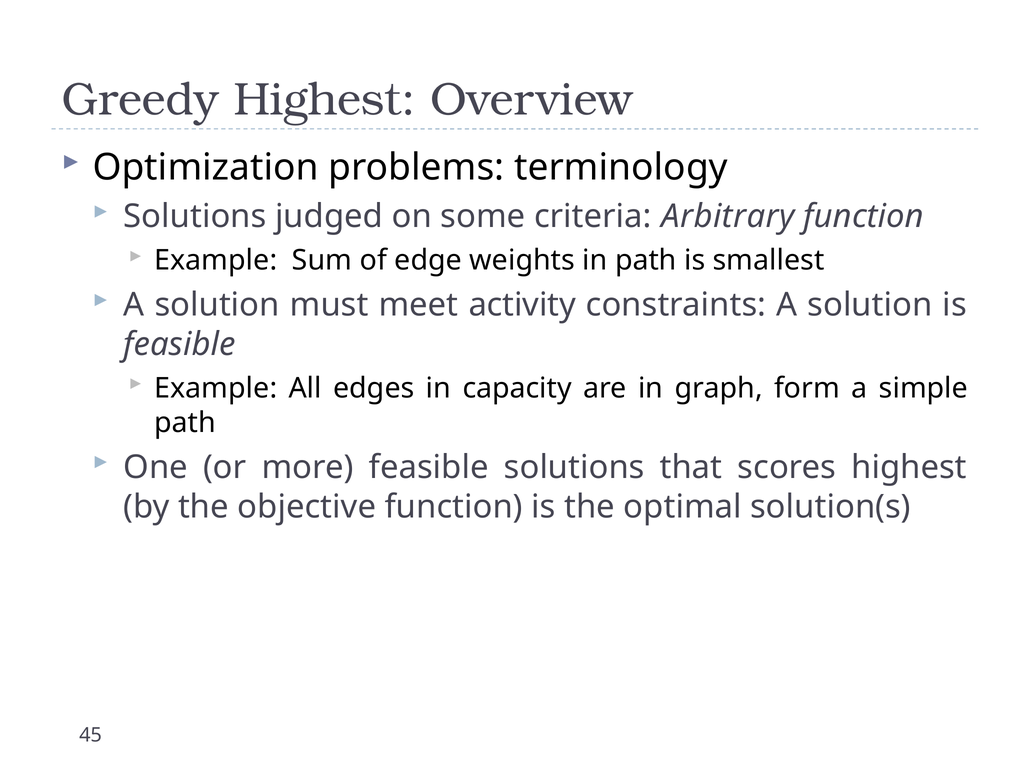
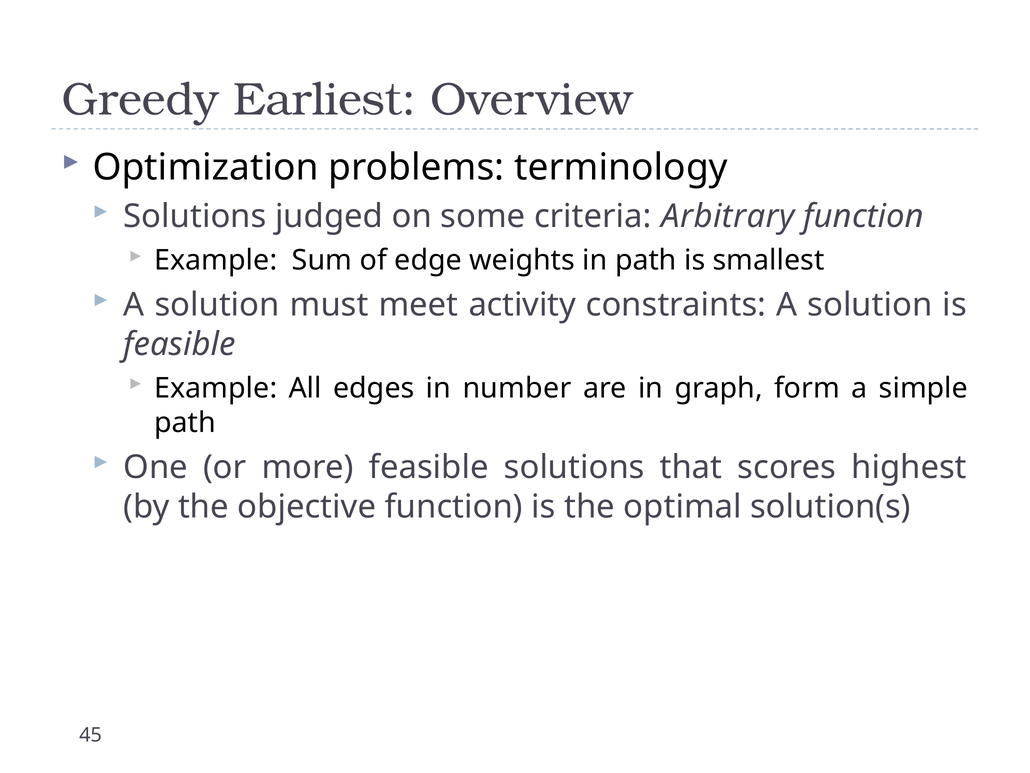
Greedy Highest: Highest -> Earliest (325, 99)
capacity: capacity -> number (517, 388)
